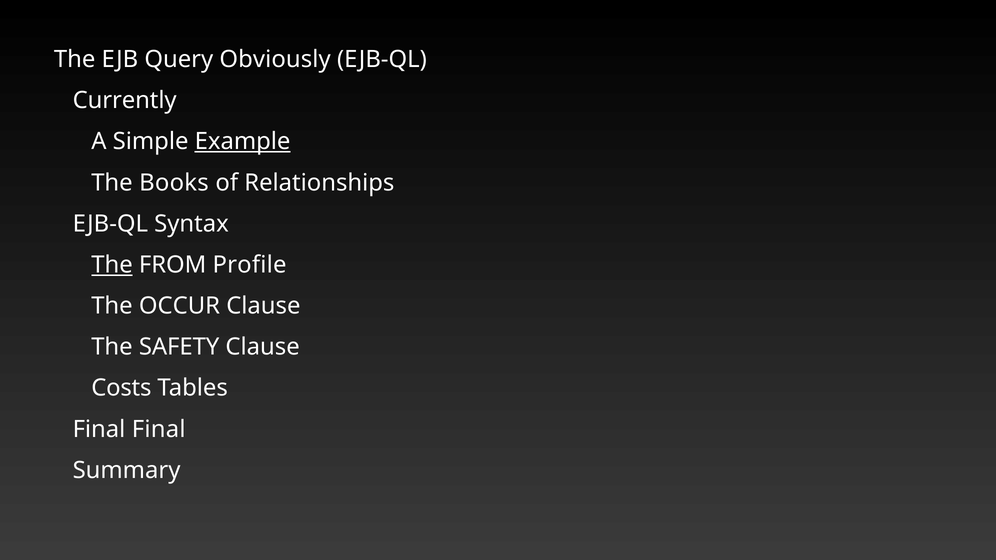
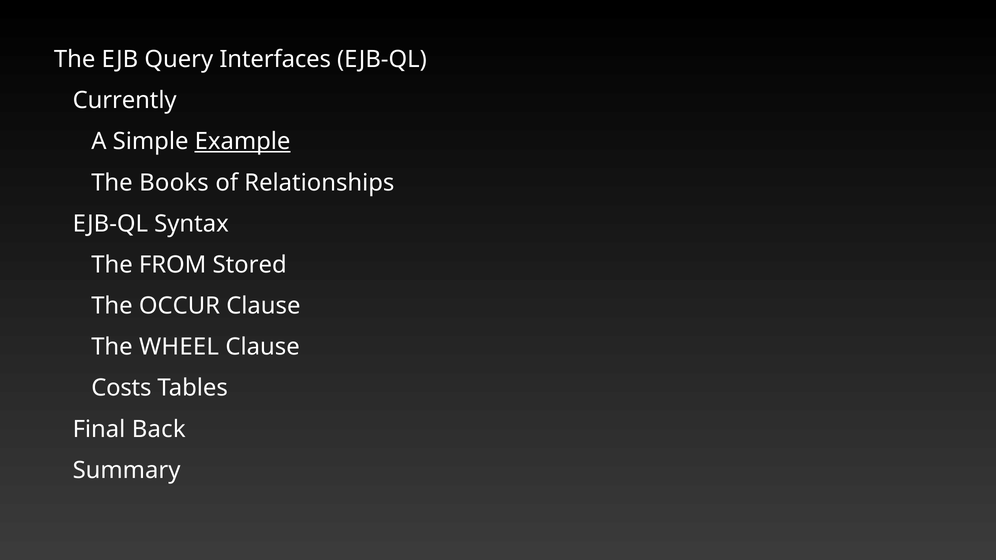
Obviously: Obviously -> Interfaces (275, 59)
The underline: present -> none (112, 265)
Profile: Profile -> Stored (250, 265)
SAFETY: SAFETY -> WHEEL (179, 347)
Final Final: Final -> Back (159, 429)
